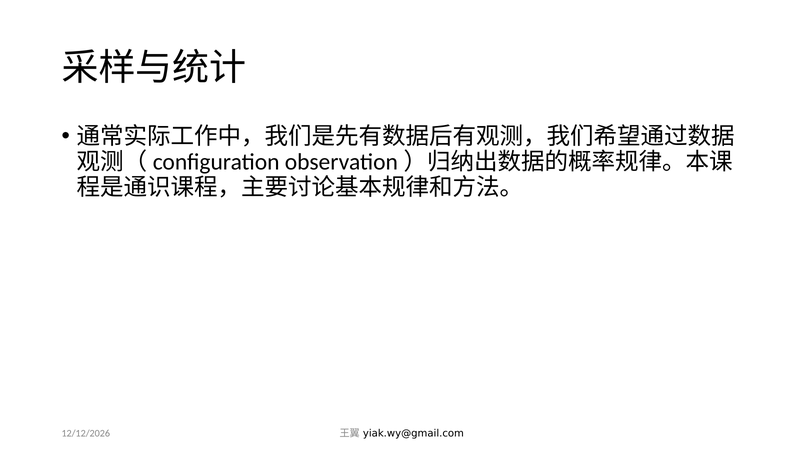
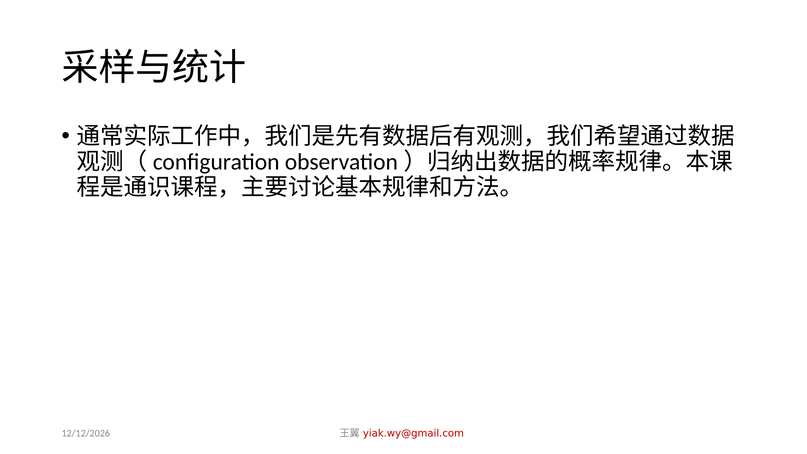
yiak.wy@gmail.com colour: black -> red (413, 433)
